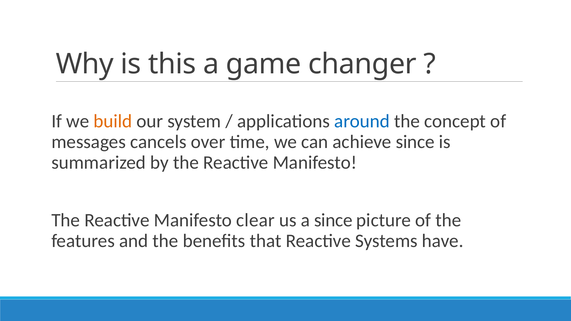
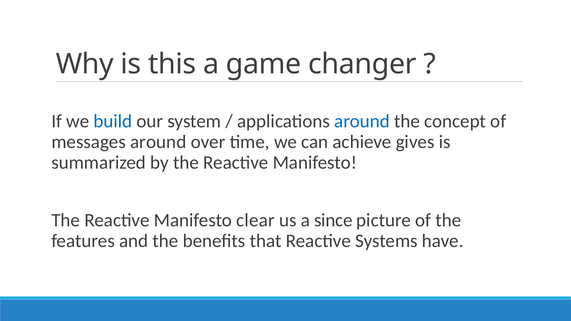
build colour: orange -> blue (113, 121)
messages cancels: cancels -> around (158, 142)
achieve since: since -> gives (415, 142)
